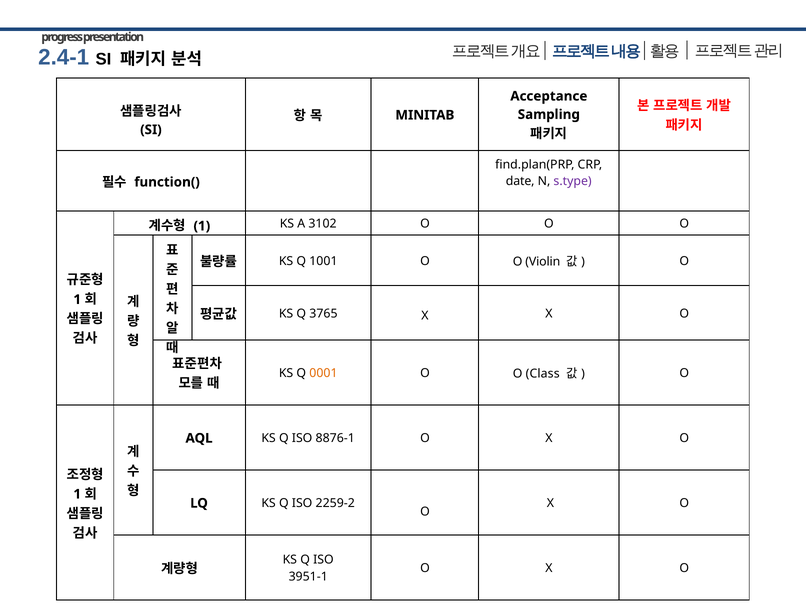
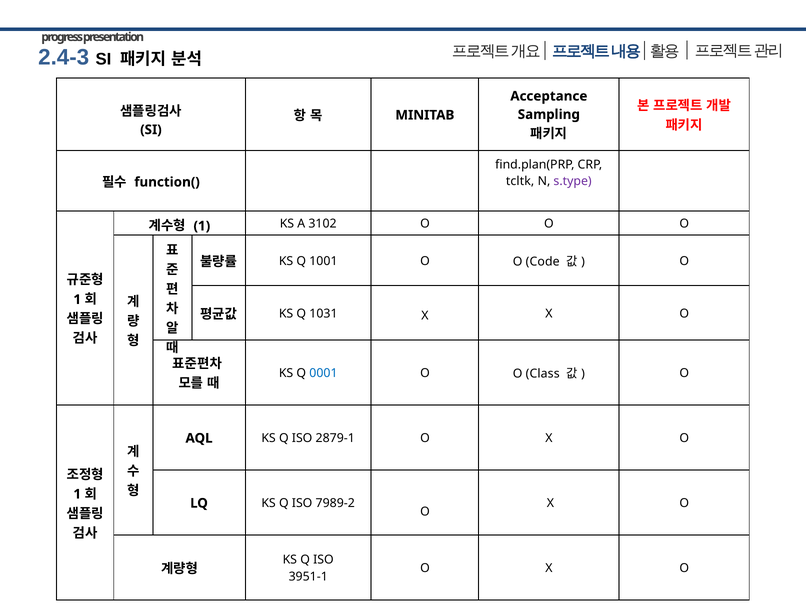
2.4-1: 2.4-1 -> 2.4-3 (64, 57)
date: date -> tcltk (520, 181)
Violin: Violin -> Code (543, 261)
3765: 3765 -> 1031 (323, 313)
0001 colour: orange -> blue (323, 373)
8876-1: 8876-1 -> 2879-1 (335, 438)
2259-2: 2259-2 -> 7989-2 (335, 503)
